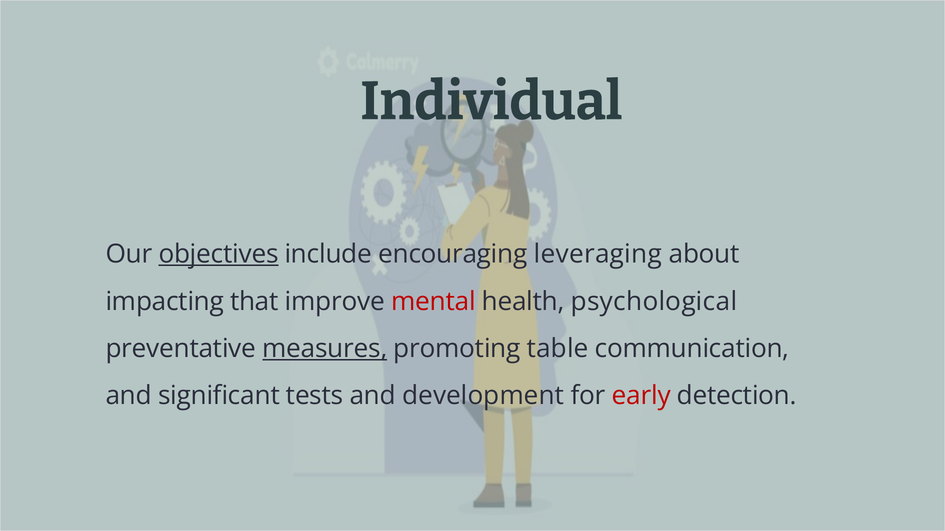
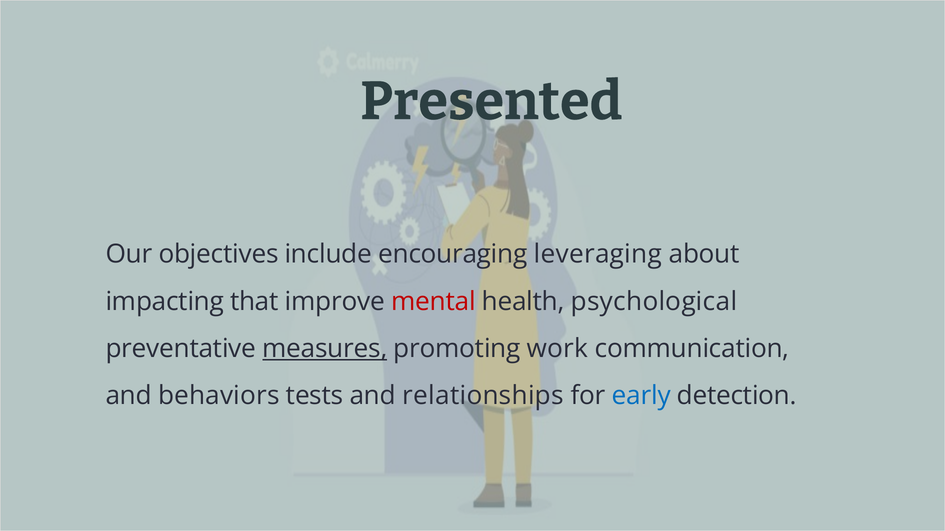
Individual: Individual -> Presented (491, 101)
objectives underline: present -> none (219, 254)
table: table -> work (558, 349)
significant: significant -> behaviors (219, 396)
development: development -> relationships (483, 396)
early colour: red -> blue (641, 396)
